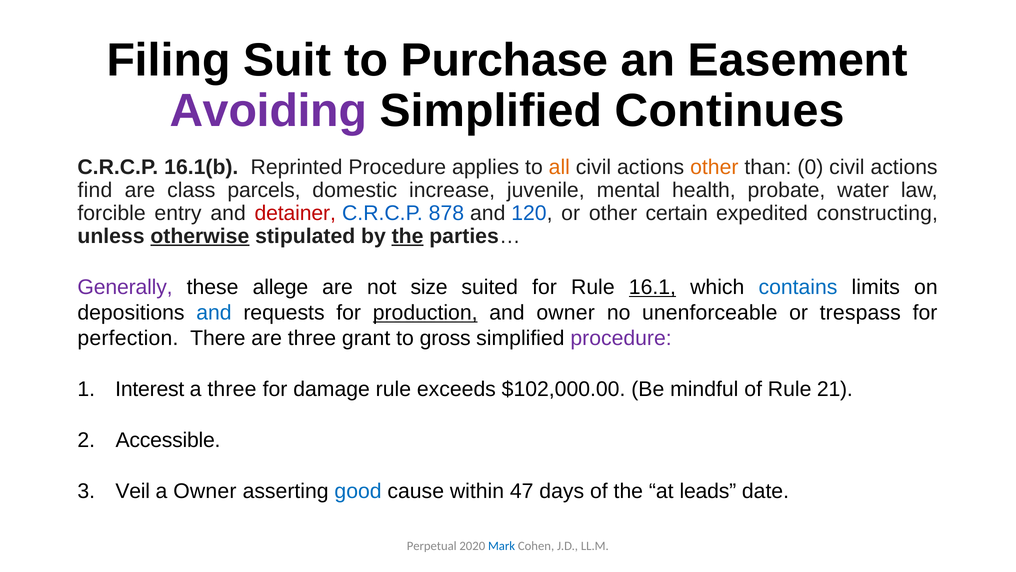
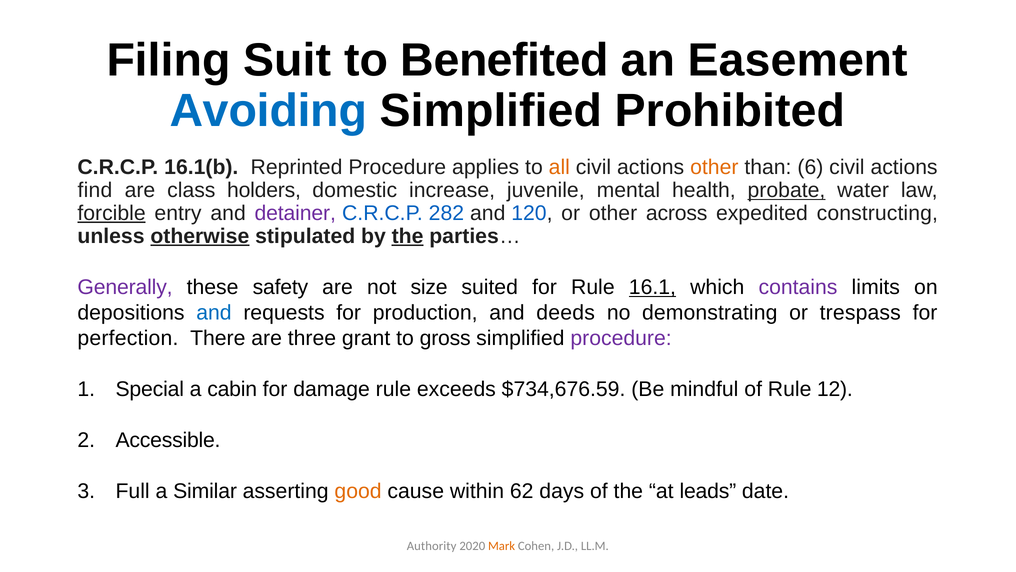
Purchase: Purchase -> Benefited (505, 60)
Avoiding colour: purple -> blue (268, 111)
Continues: Continues -> Prohibited (730, 111)
0: 0 -> 6 (810, 167)
parcels: parcels -> holders (264, 190)
probate underline: none -> present (786, 190)
forcible underline: none -> present (112, 213)
detainer colour: red -> purple (295, 213)
878: 878 -> 282 (446, 213)
certain: certain -> across (677, 213)
allege: allege -> safety (280, 287)
contains colour: blue -> purple (798, 287)
production underline: present -> none (425, 313)
and owner: owner -> deeds (566, 313)
unenforceable: unenforceable -> demonstrating (710, 313)
Interest: Interest -> Special (150, 389)
a three: three -> cabin (232, 389)
$102,000.00: $102,000.00 -> $734,676.59 (564, 389)
21: 21 -> 12 (835, 389)
Veil: Veil -> Full (133, 491)
a Owner: Owner -> Similar (205, 491)
good colour: blue -> orange (358, 491)
47: 47 -> 62 (522, 491)
Perpetual: Perpetual -> Authority (432, 546)
Mark colour: blue -> orange (502, 546)
